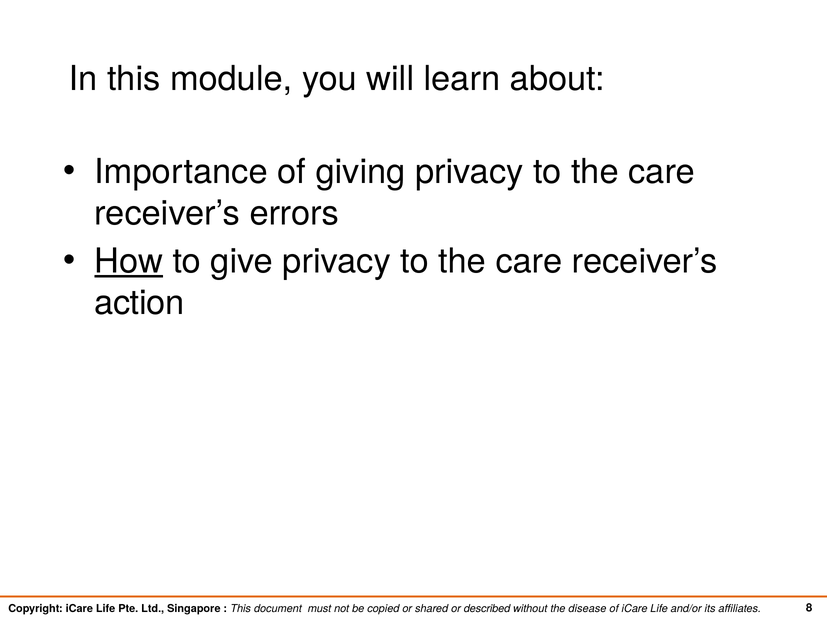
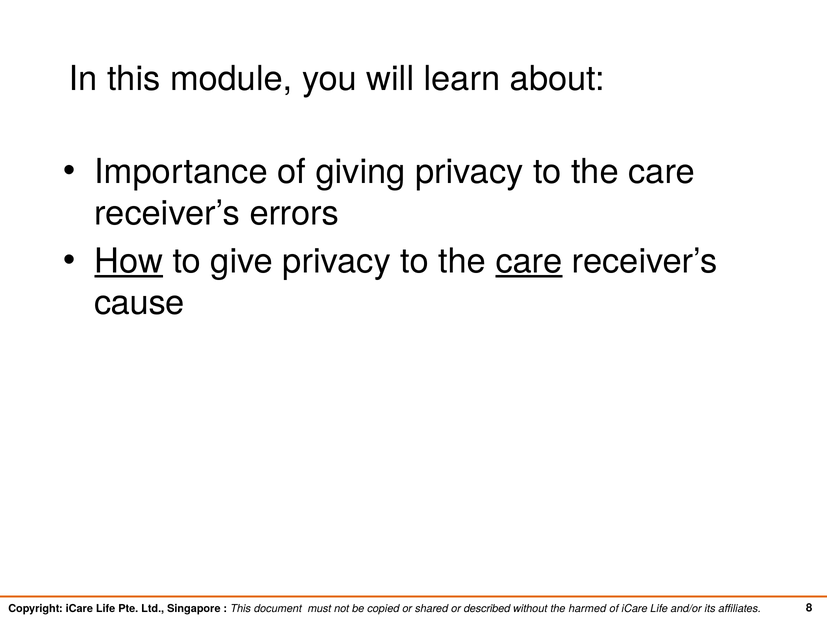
care underline: none -> present (529, 262)
action: action -> cause (139, 303)
disease: disease -> harmed (587, 609)
